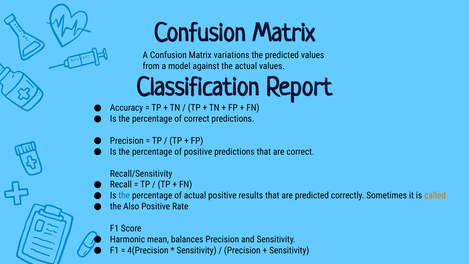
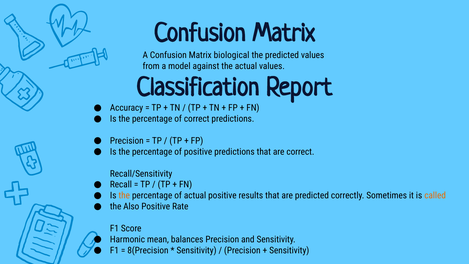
variations: variations -> biological (232, 55)
the colour: blue -> orange (124, 195)
4(Precision: 4(Precision -> 8(Precision (148, 250)
